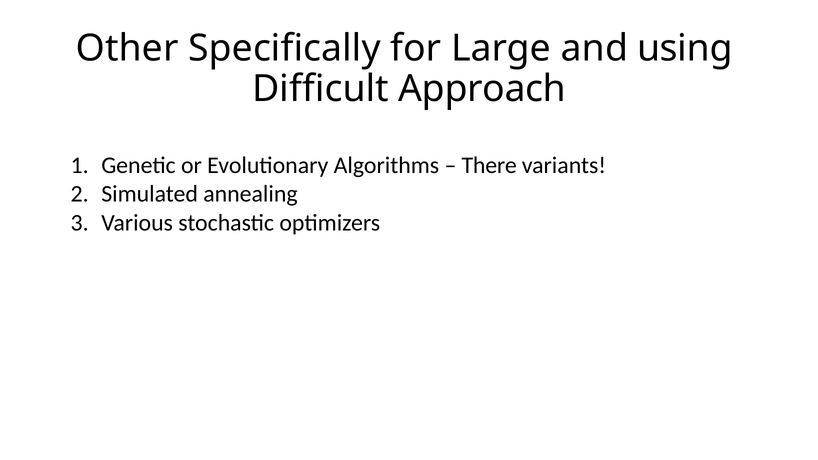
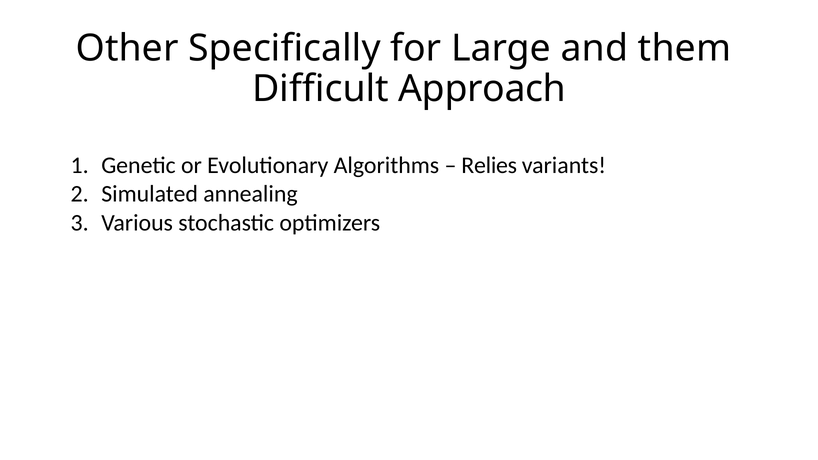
using: using -> them (685, 48)
There: There -> Relies (489, 165)
